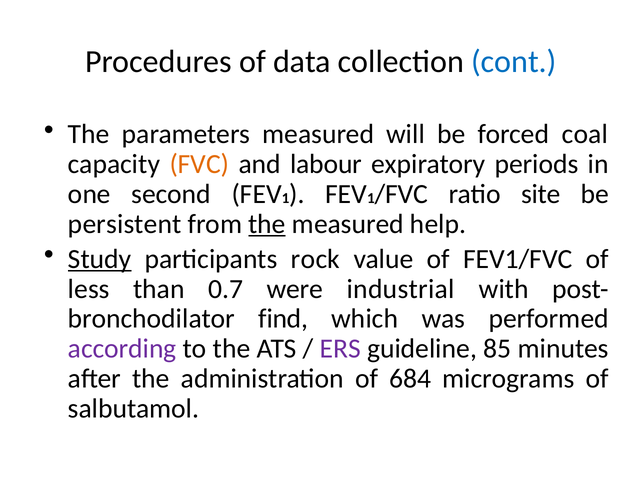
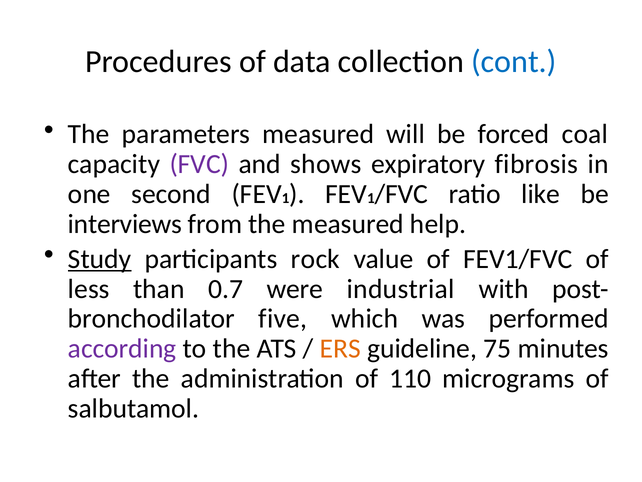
FVC colour: orange -> purple (199, 164)
labour: labour -> shows (326, 164)
periods: periods -> fibrosis (536, 164)
site: site -> like (541, 194)
persistent: persistent -> interviews (125, 224)
the underline: present -> none (267, 224)
find: find -> five (283, 318)
ERS colour: purple -> orange (340, 348)
85: 85 -> 75 (497, 348)
684: 684 -> 110 (410, 378)
